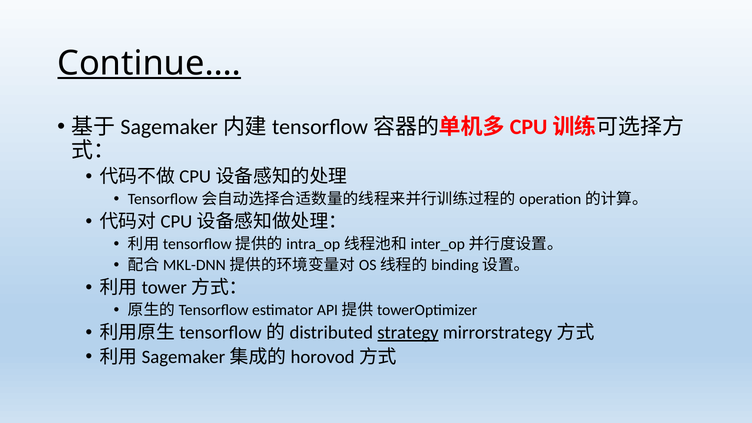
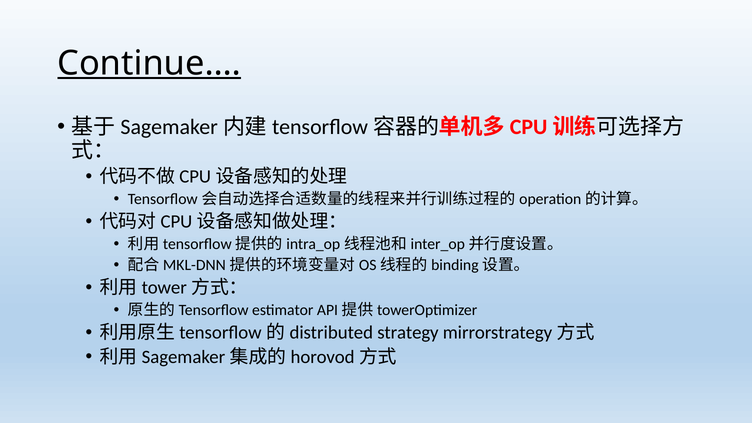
strategy underline: present -> none (408, 333)
